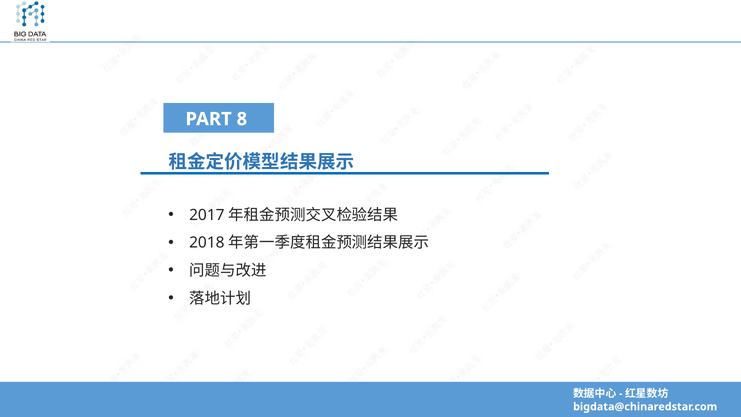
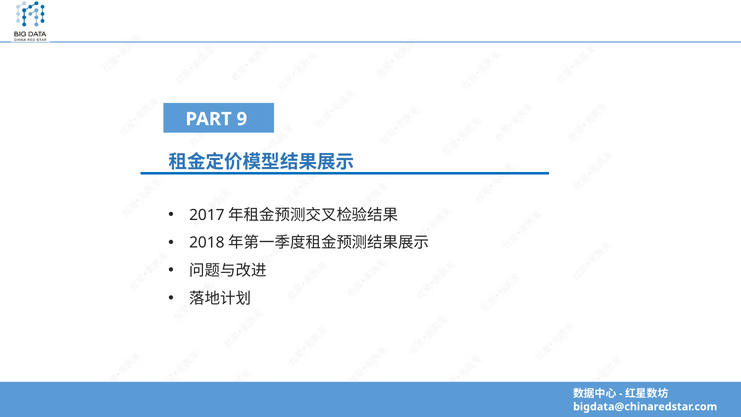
8: 8 -> 9 (242, 119)
